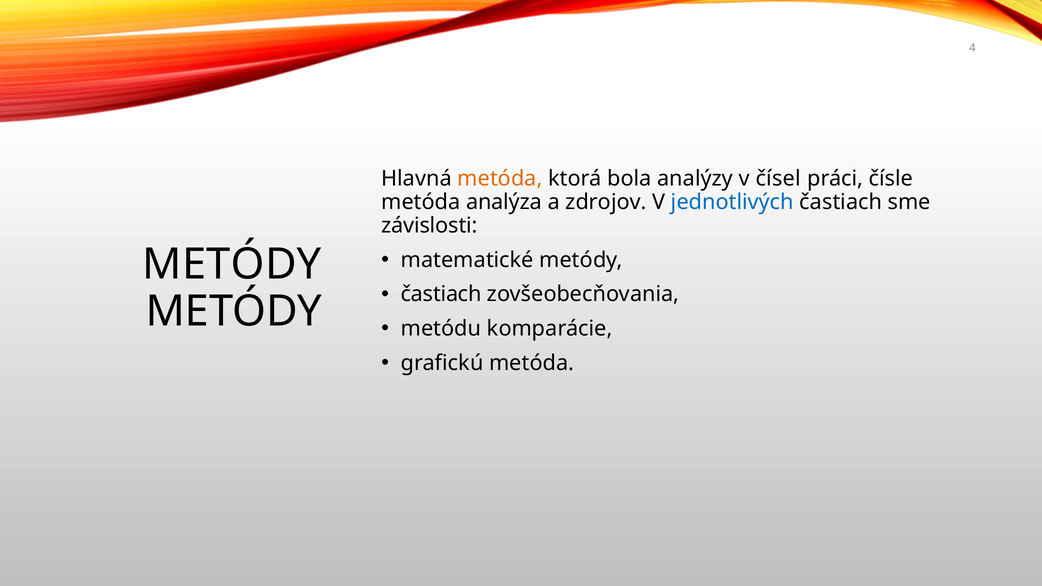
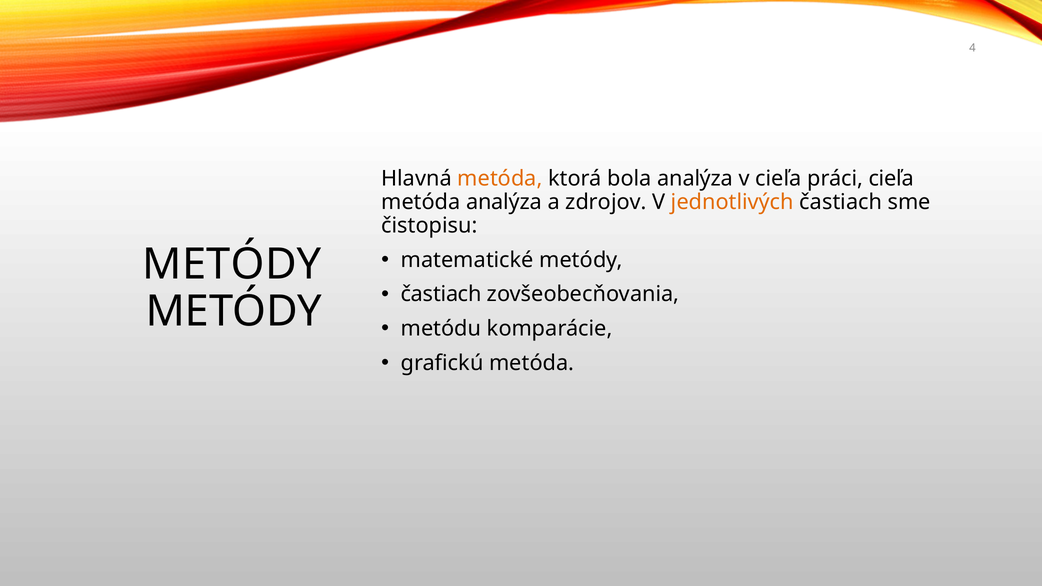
bola analýzy: analýzy -> analýza (695, 179)
v čísel: čísel -> cieľa (778, 179)
práci čísle: čísle -> cieľa (891, 179)
jednotlivých colour: blue -> orange (732, 202)
závislosti: závislosti -> čistopisu (429, 226)
